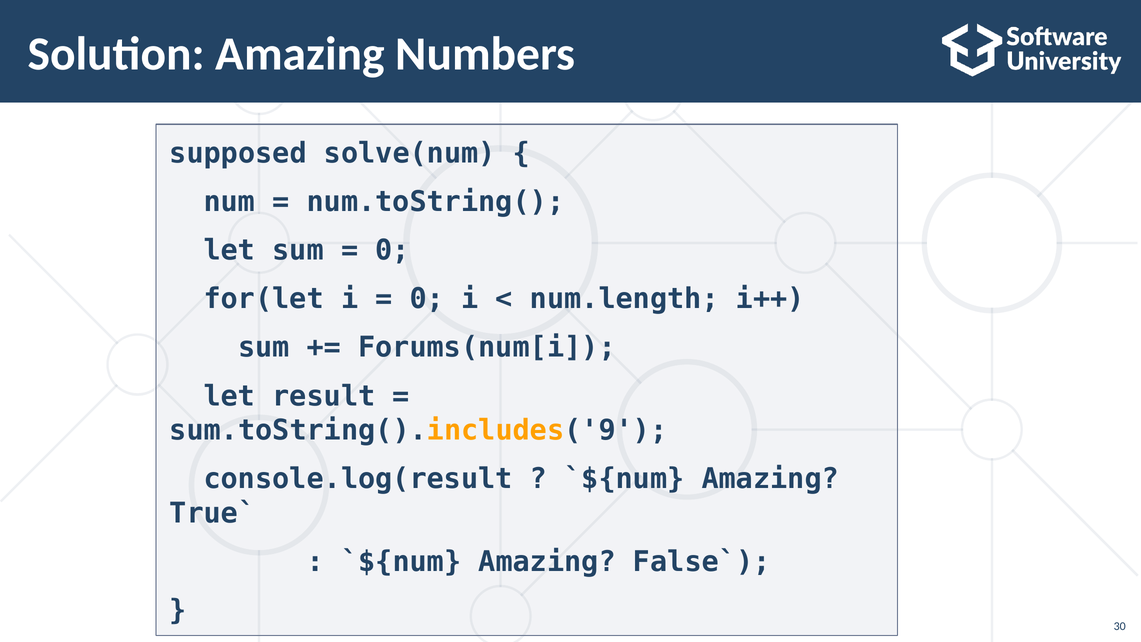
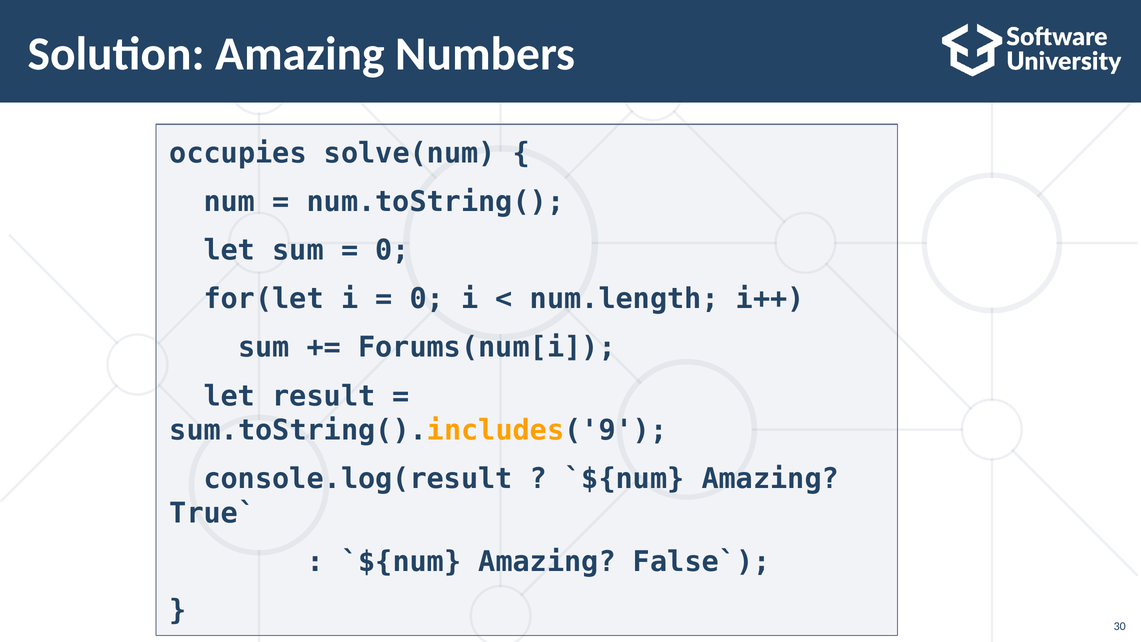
supposed: supposed -> occupies (238, 153)
